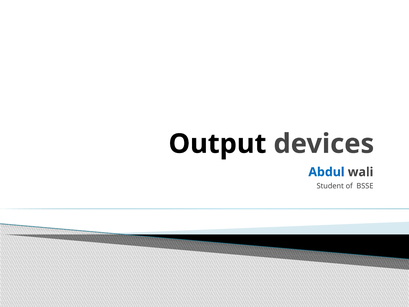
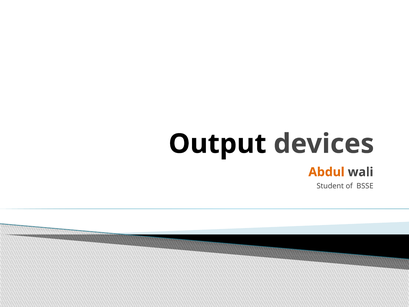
Abdul colour: blue -> orange (326, 172)
